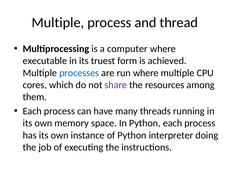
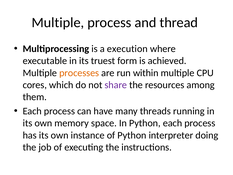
computer: computer -> execution (127, 49)
processes colour: blue -> orange (79, 73)
run where: where -> within (146, 73)
